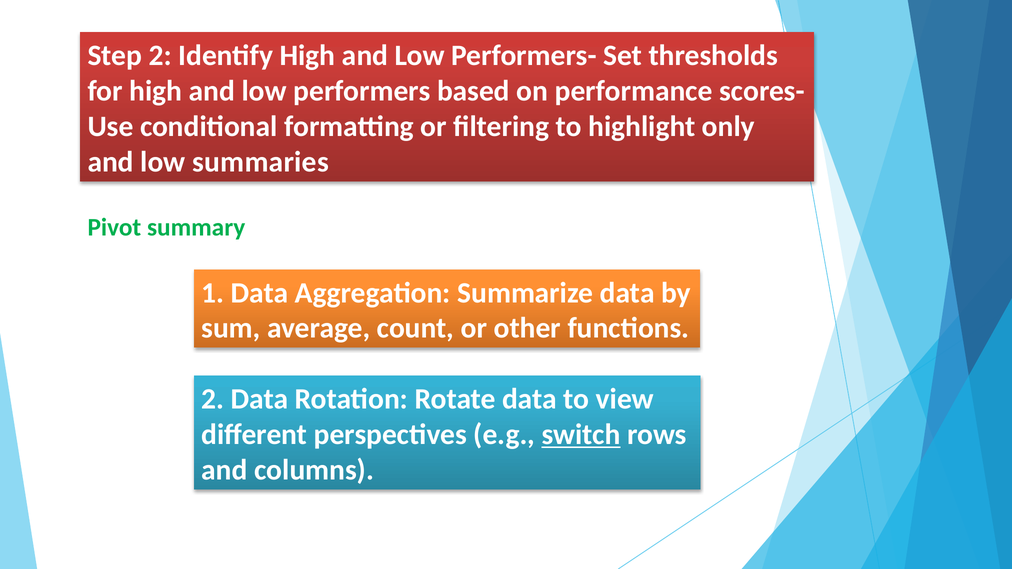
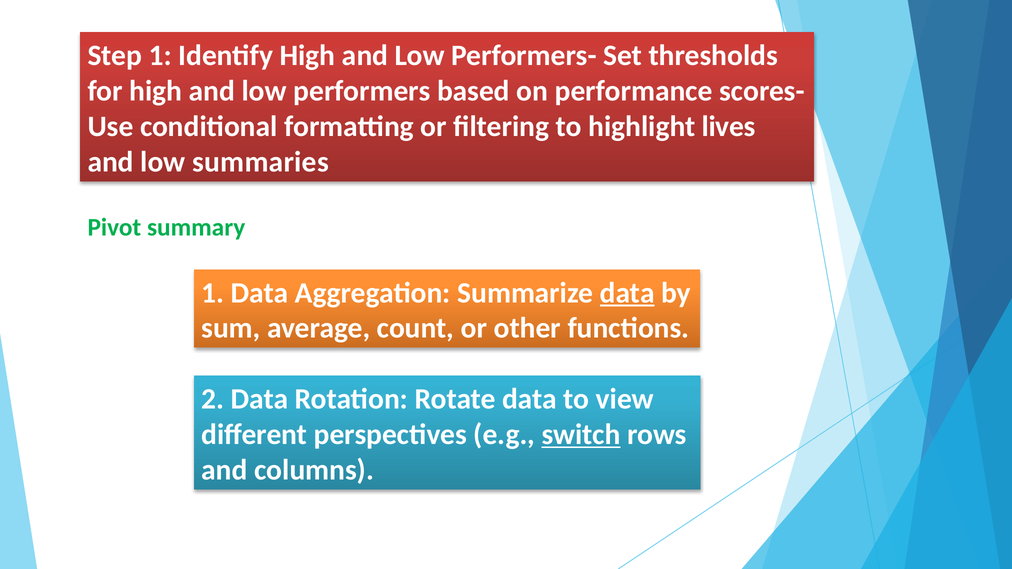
Step 2: 2 -> 1 (160, 56)
only: only -> lives (729, 127)
data underline: none -> present (627, 293)
